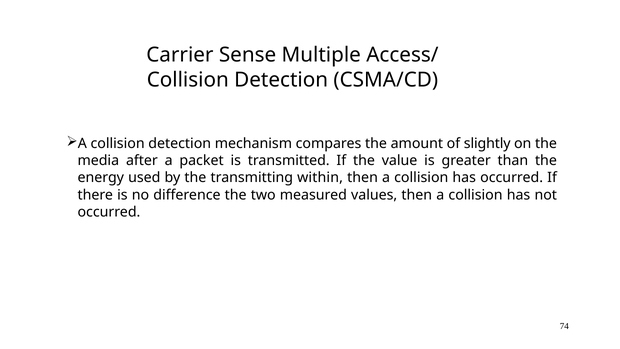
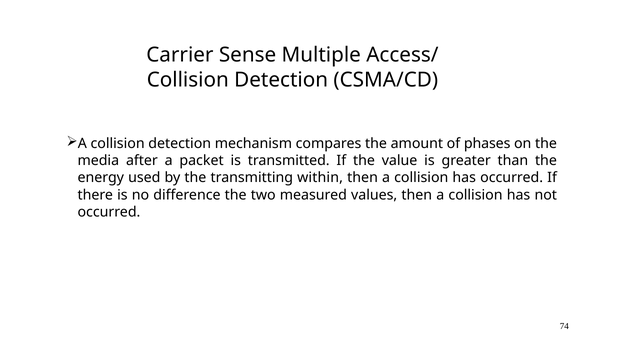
slightly: slightly -> phases (487, 144)
